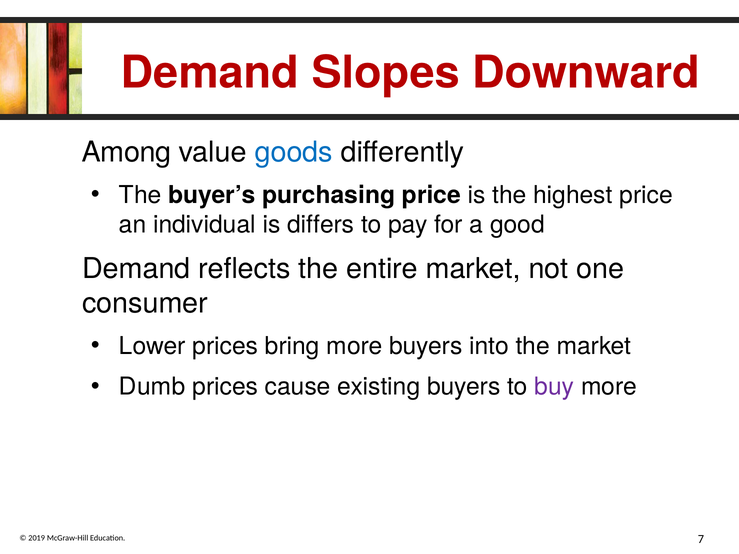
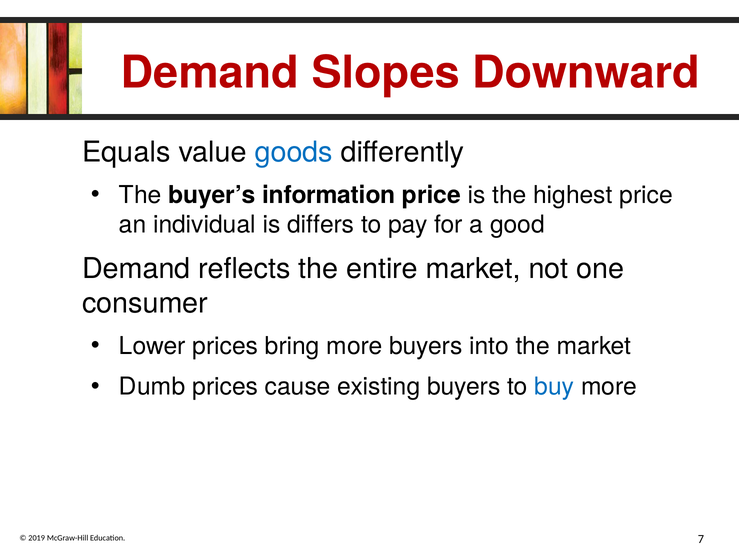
Among: Among -> Equals (126, 152)
purchasing: purchasing -> information (329, 195)
buy colour: purple -> blue (554, 387)
